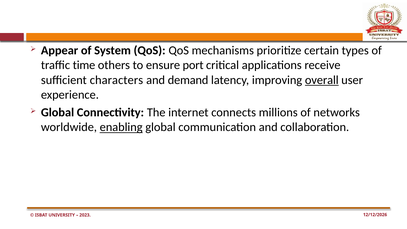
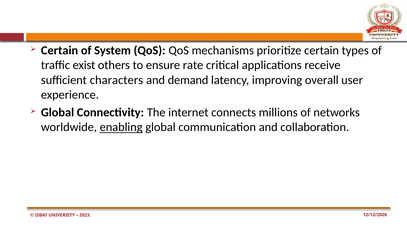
Appear: Appear -> Certain (60, 50)
time: time -> exist (84, 65)
port: port -> rate (193, 65)
overall underline: present -> none (322, 80)
